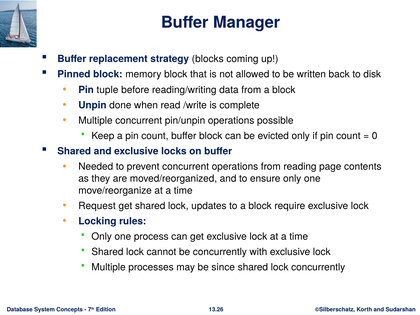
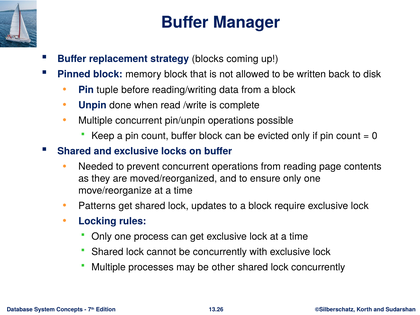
Request: Request -> Patterns (97, 206)
since: since -> other (223, 267)
